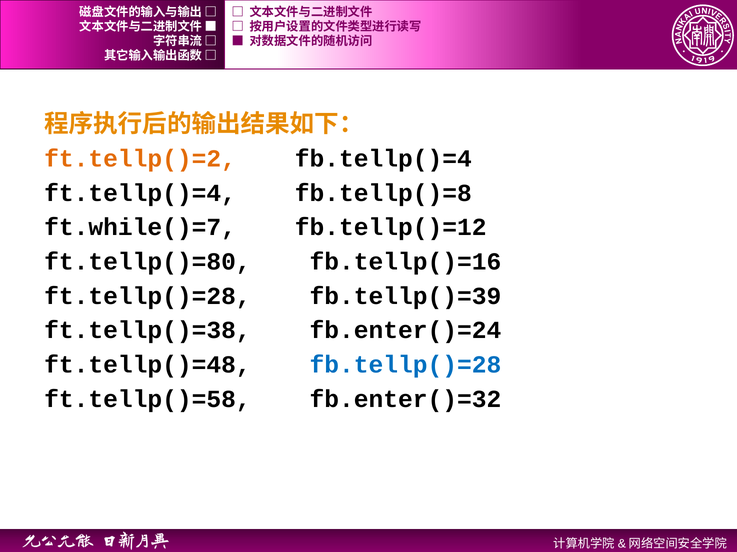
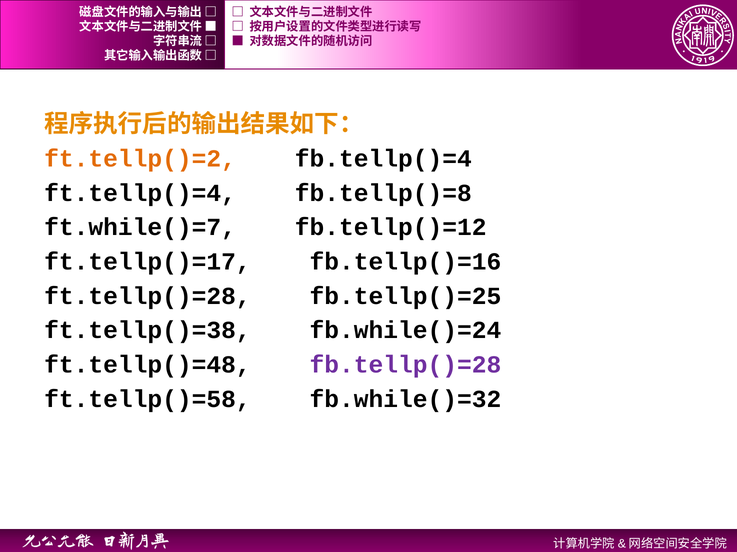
ft.tellp()=80: ft.tellp()=80 -> ft.tellp()=17 (147, 262)
fb.tellp()=39: fb.tellp()=39 -> fb.tellp()=25 (405, 296)
fb.enter()=24: fb.enter()=24 -> fb.while()=24 (405, 331)
fb.tellp()=28 colour: blue -> purple (405, 365)
fb.enter()=32: fb.enter()=32 -> fb.while()=32 (405, 400)
